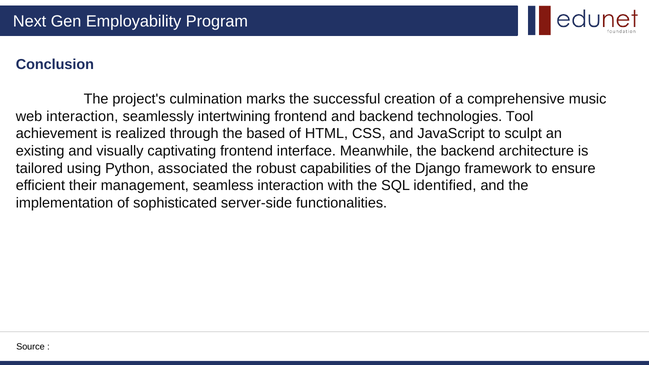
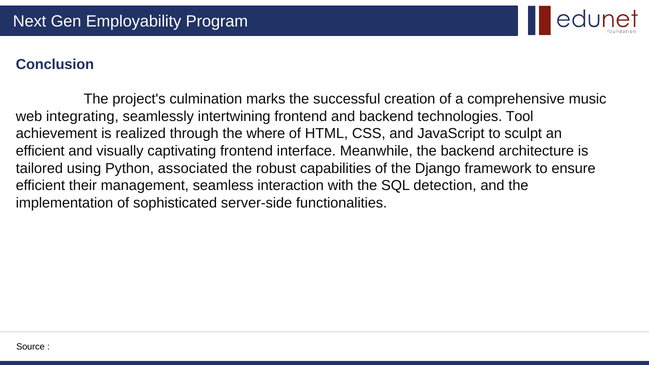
web interaction: interaction -> integrating (82, 116)
based: based -> where (266, 134)
existing: existing -> efficient (40, 151)
identified: identified -> detection (445, 186)
